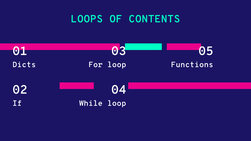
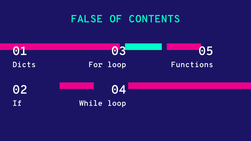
LOOPS: LOOPS -> FALSE (87, 19)
